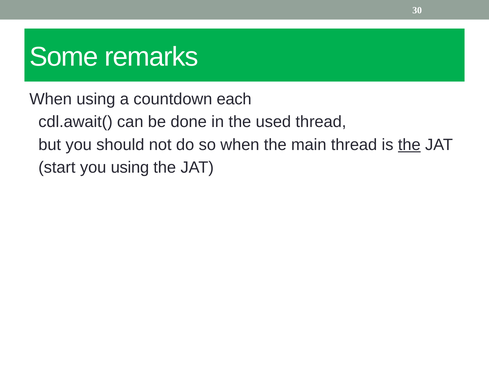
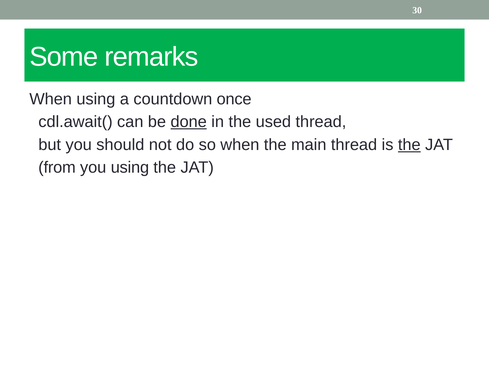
each: each -> once (234, 99)
done underline: none -> present (189, 122)
start: start -> from (57, 167)
